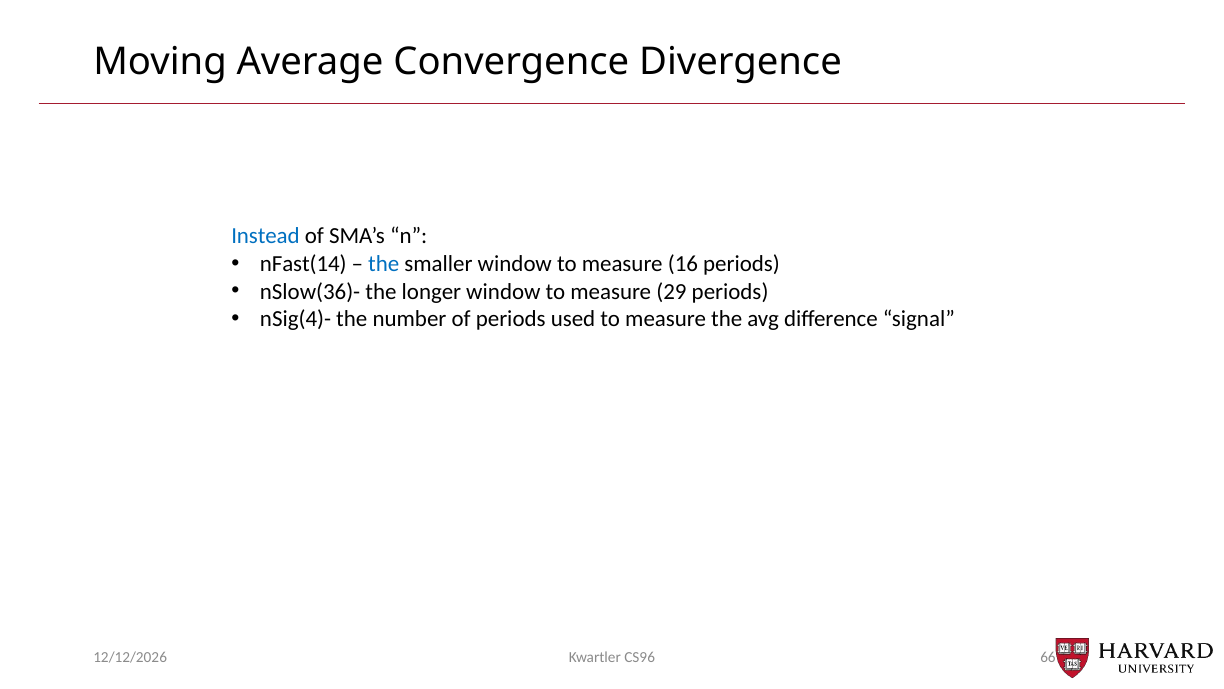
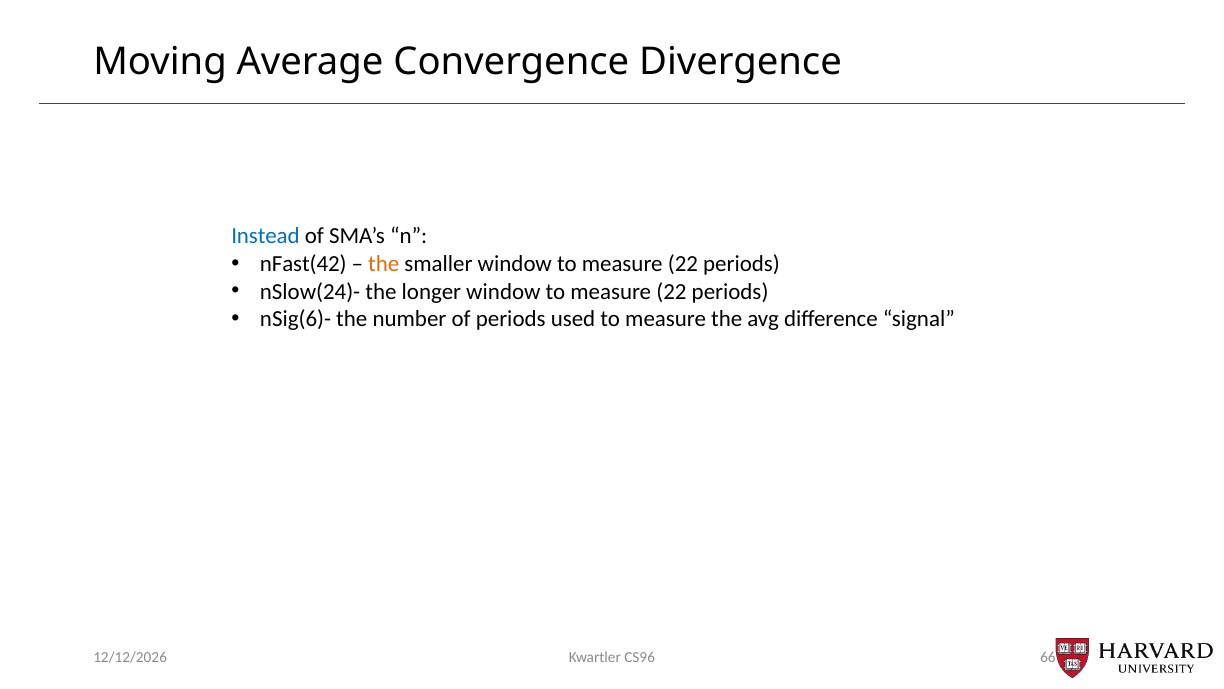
nFast(14: nFast(14 -> nFast(42 (303, 264)
the colour: blue -> orange (384, 264)
16: 16 -> 22 (683, 264)
nSlow(36)-: nSlow(36)- -> nSlow(24)- (310, 291)
29: 29 -> 22 (671, 291)
nSig(4)-: nSig(4)- -> nSig(6)- (296, 319)
